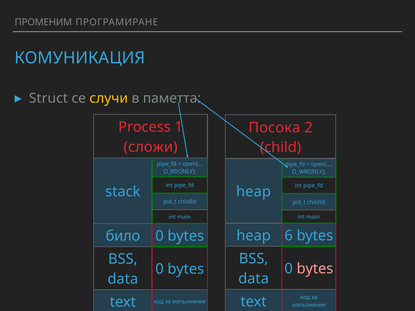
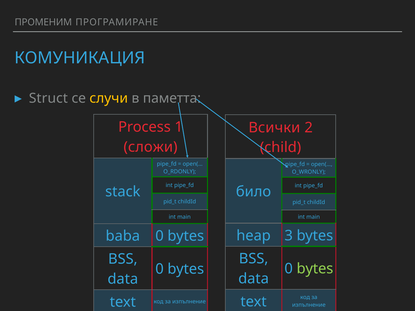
Посока: Посока -> Всички (274, 128)
heap: heap -> било (254, 192)
6: 6 -> 3 (289, 236)
било: било -> baba (123, 236)
bytes colour: pink -> light green (315, 269)
